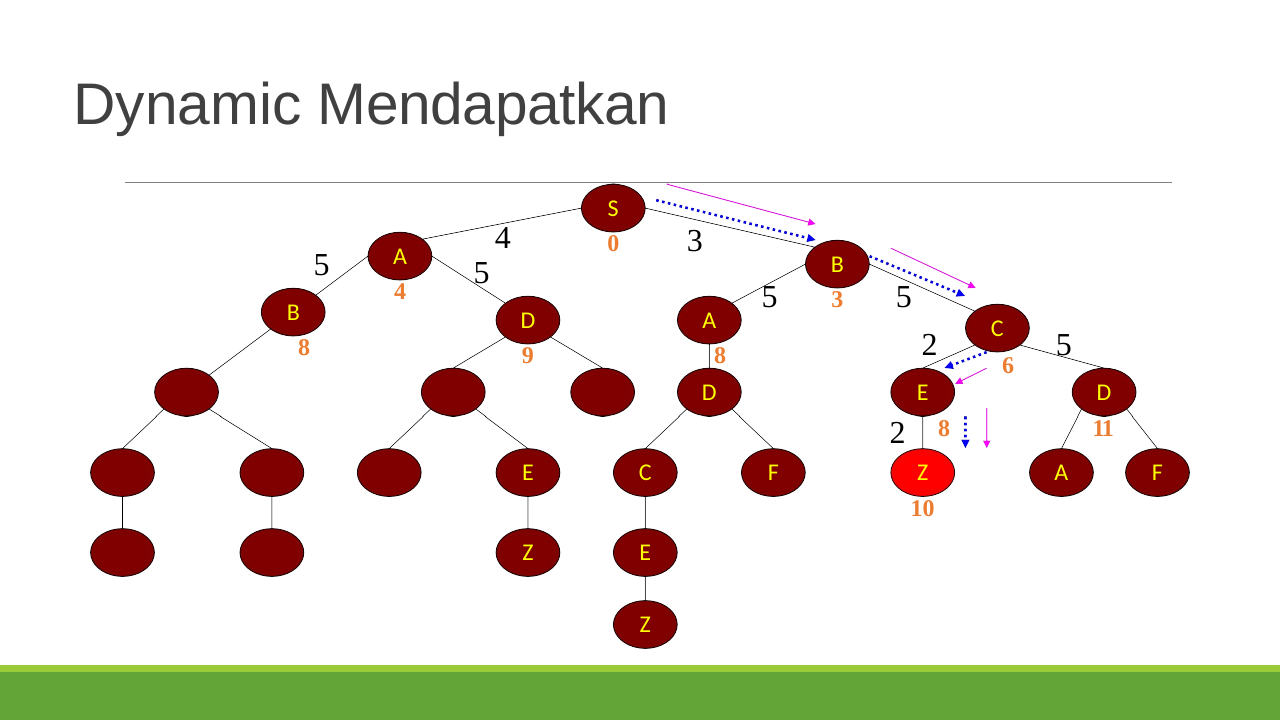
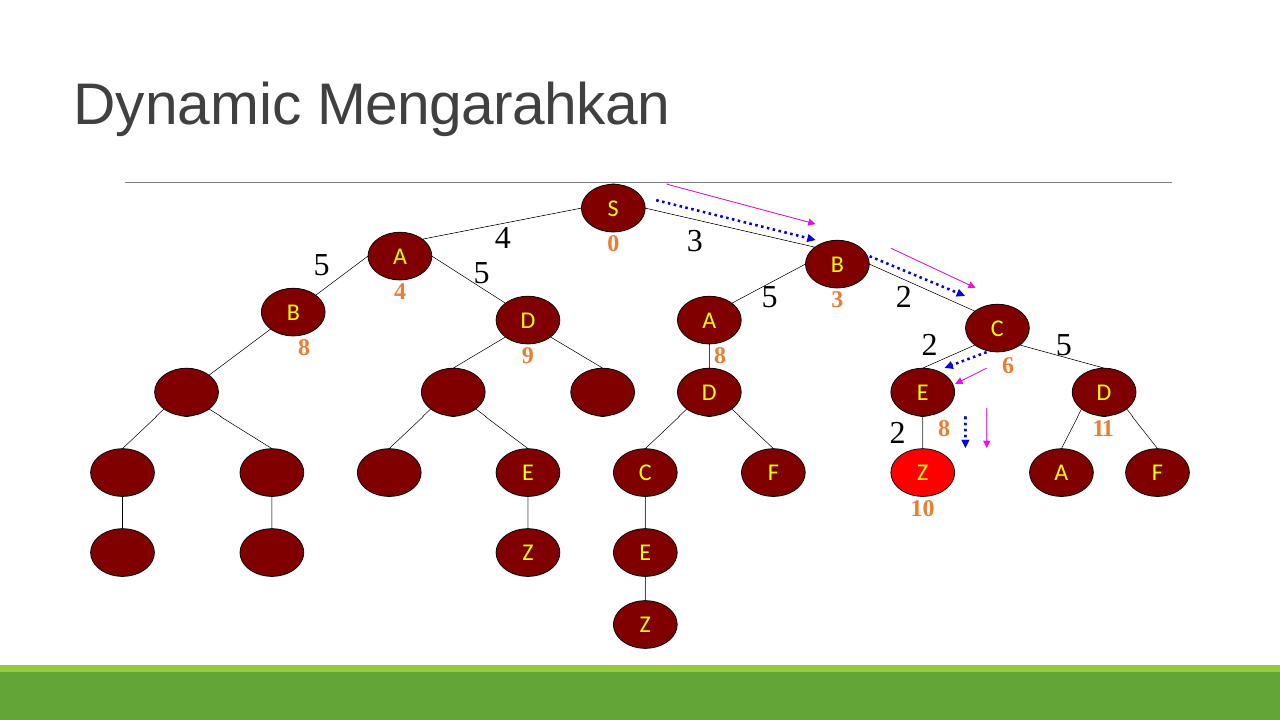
Mendapatkan: Mendapatkan -> Mengarahkan (494, 105)
5: 5 -> 2 (904, 297)
